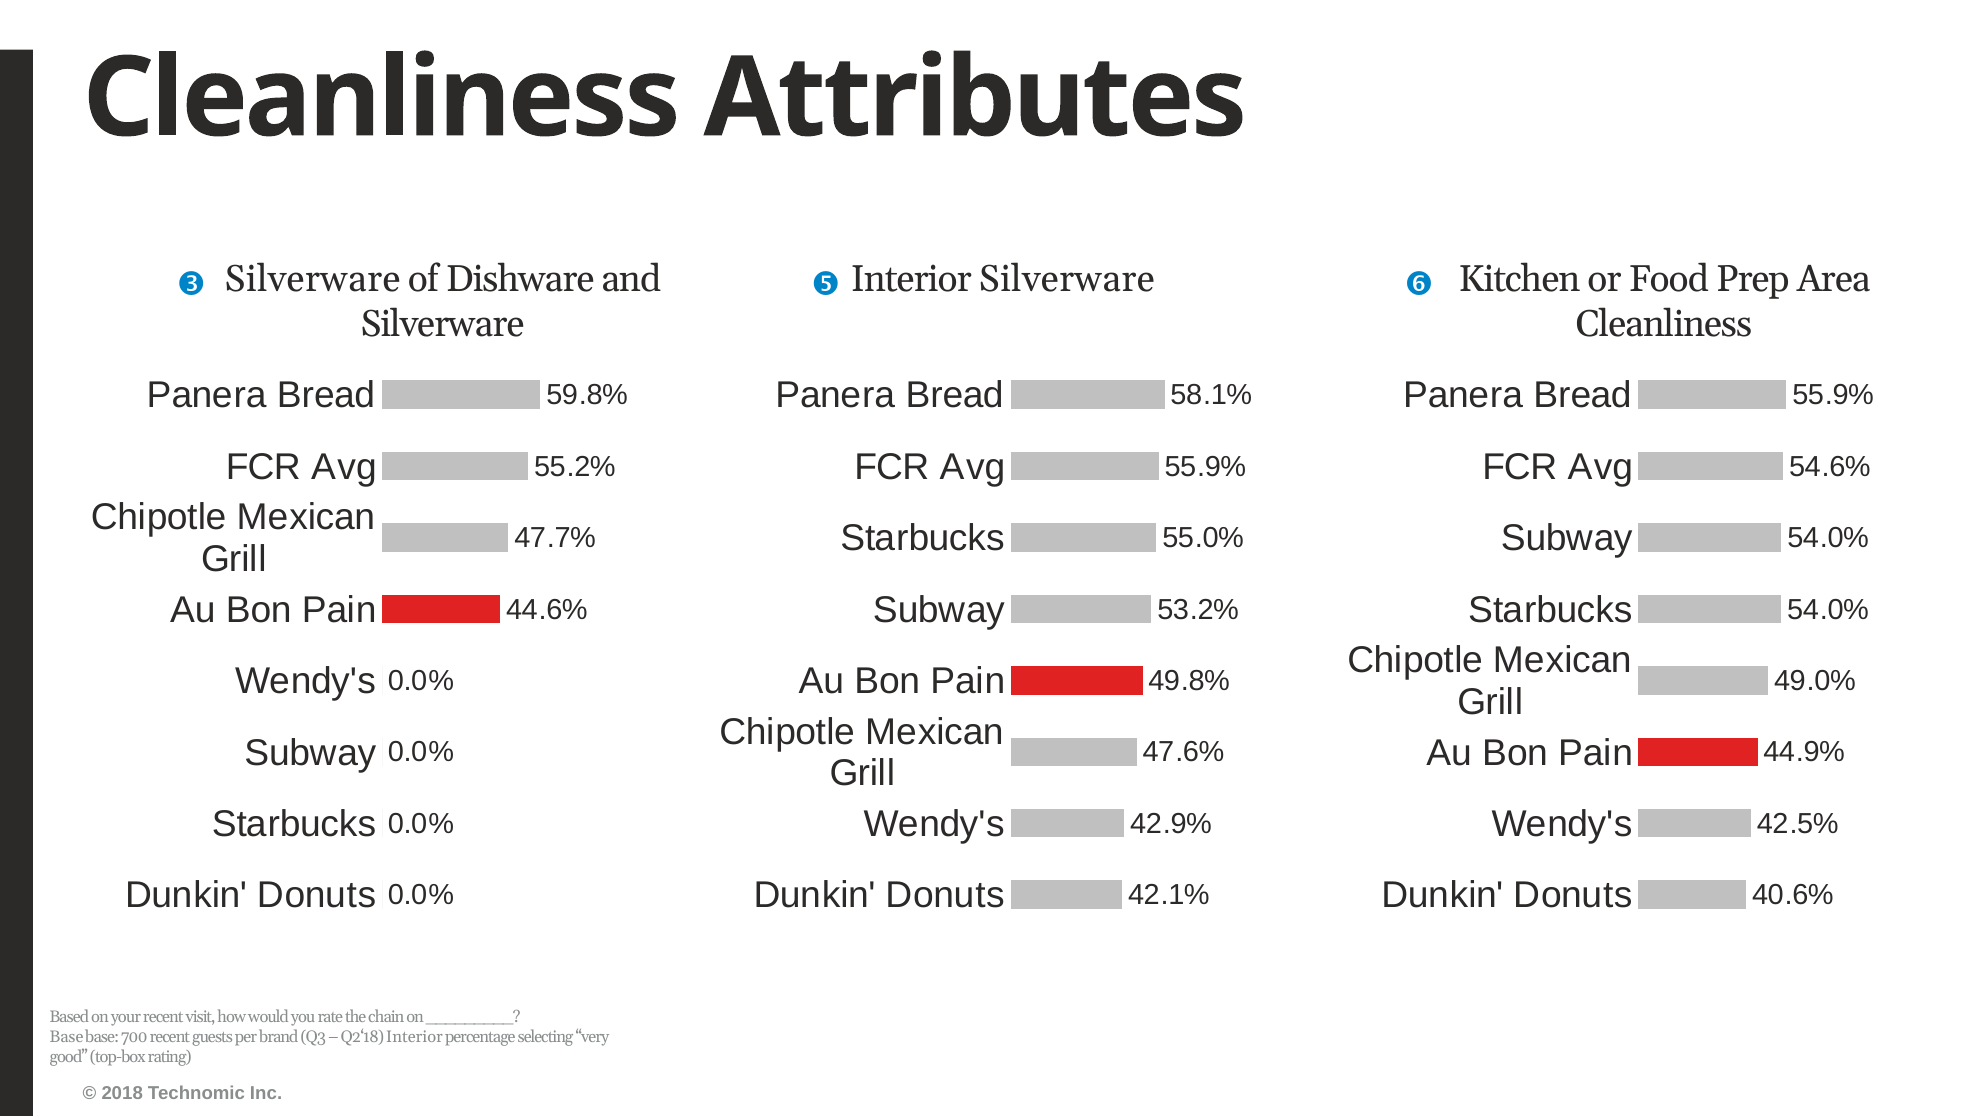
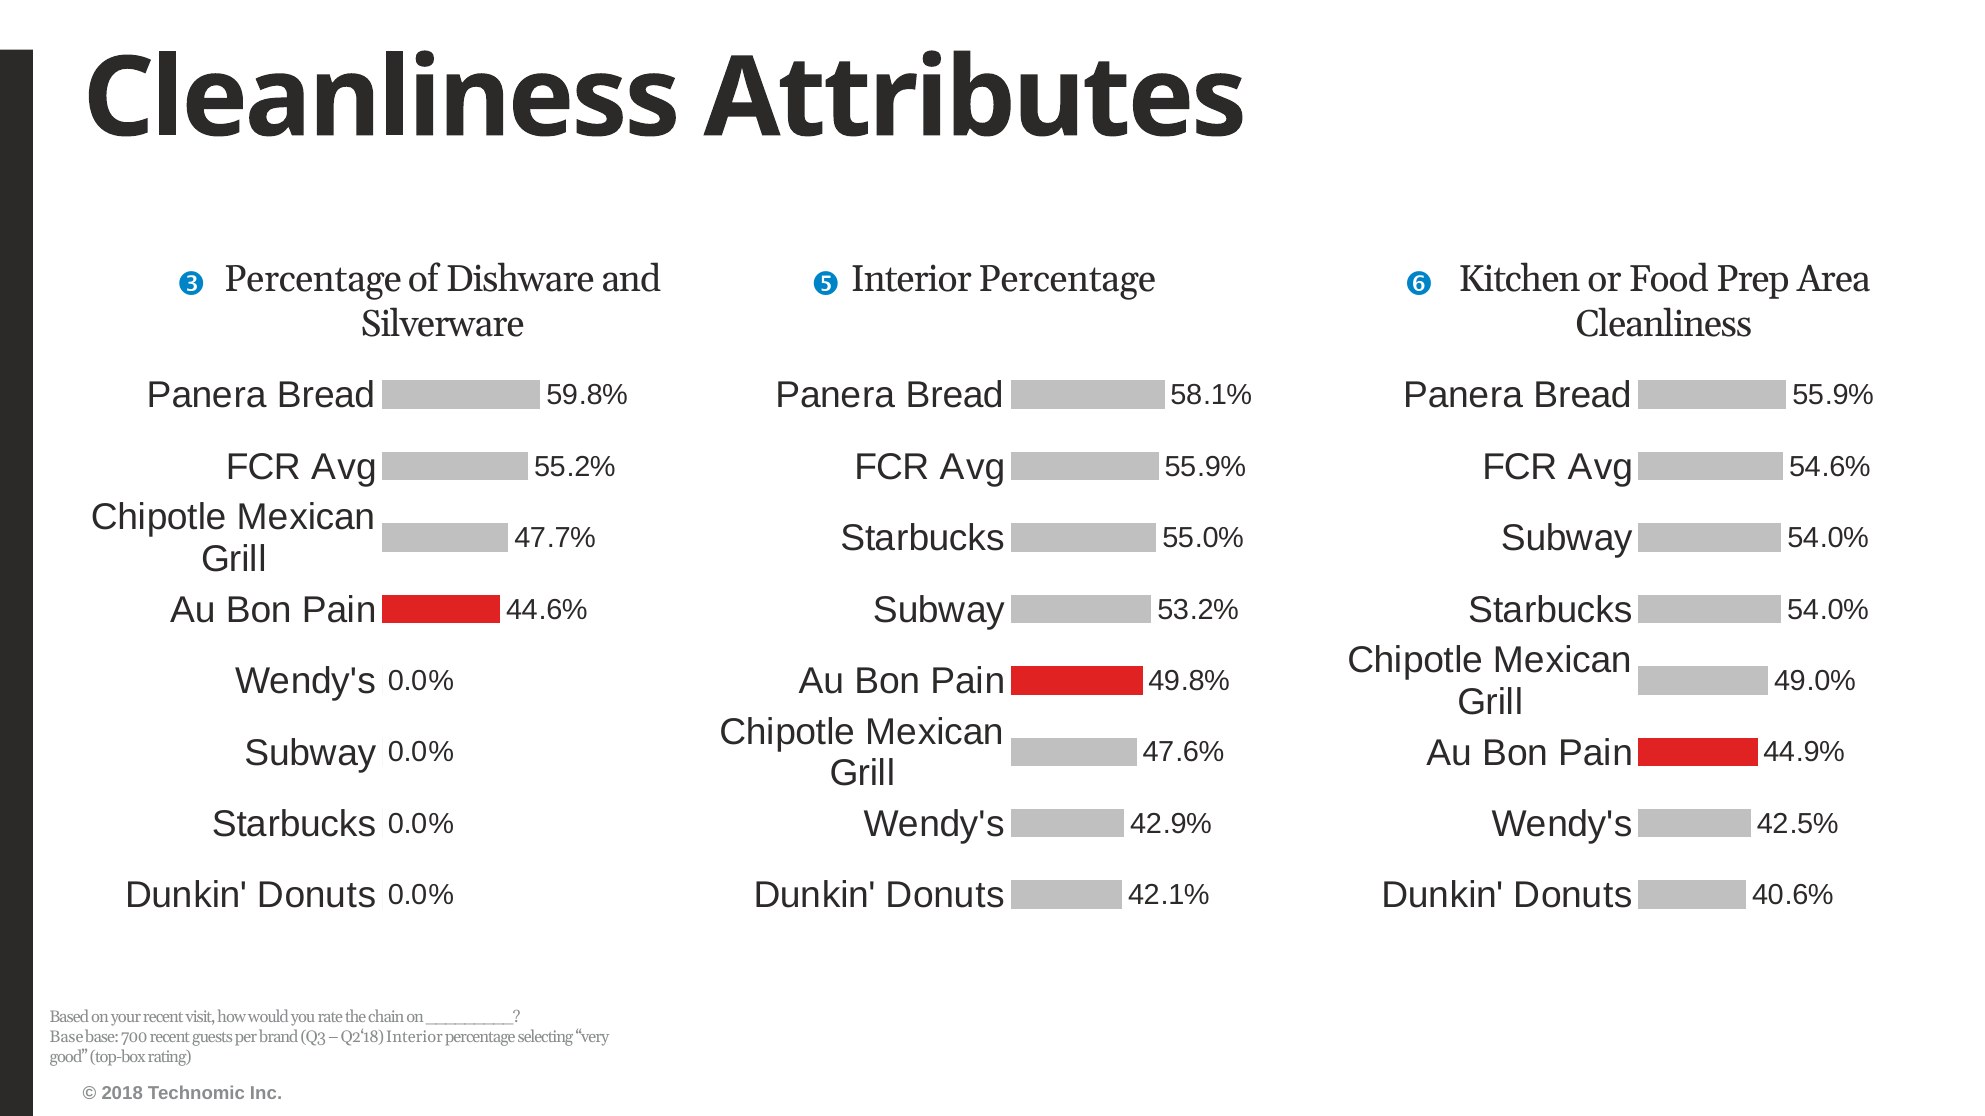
Silverware: Silverware -> Percentage (313, 280)
Silverware: Silverware -> Percentage (1067, 280)
